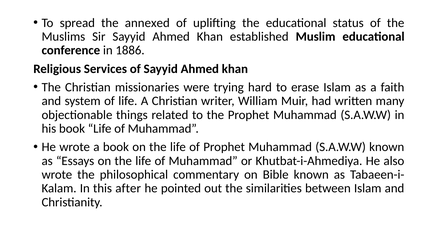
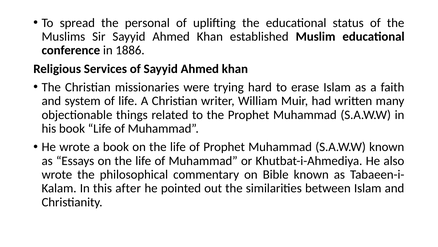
annexed: annexed -> personal (147, 23)
